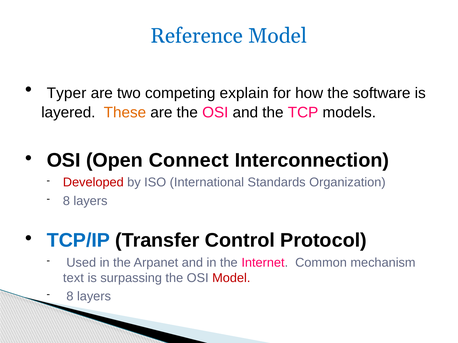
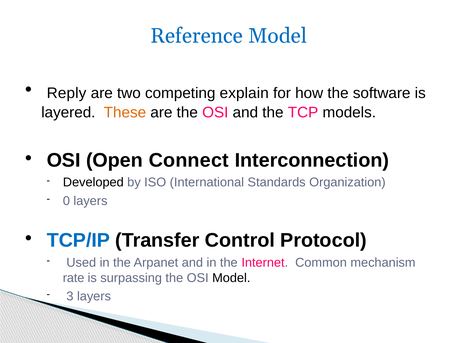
Typer: Typer -> Reply (67, 93)
Developed colour: red -> black (93, 183)
8: 8 -> 0 (66, 201)
text: text -> rate (74, 278)
Model colour: red -> black (231, 278)
8: 8 -> 3 (70, 297)
